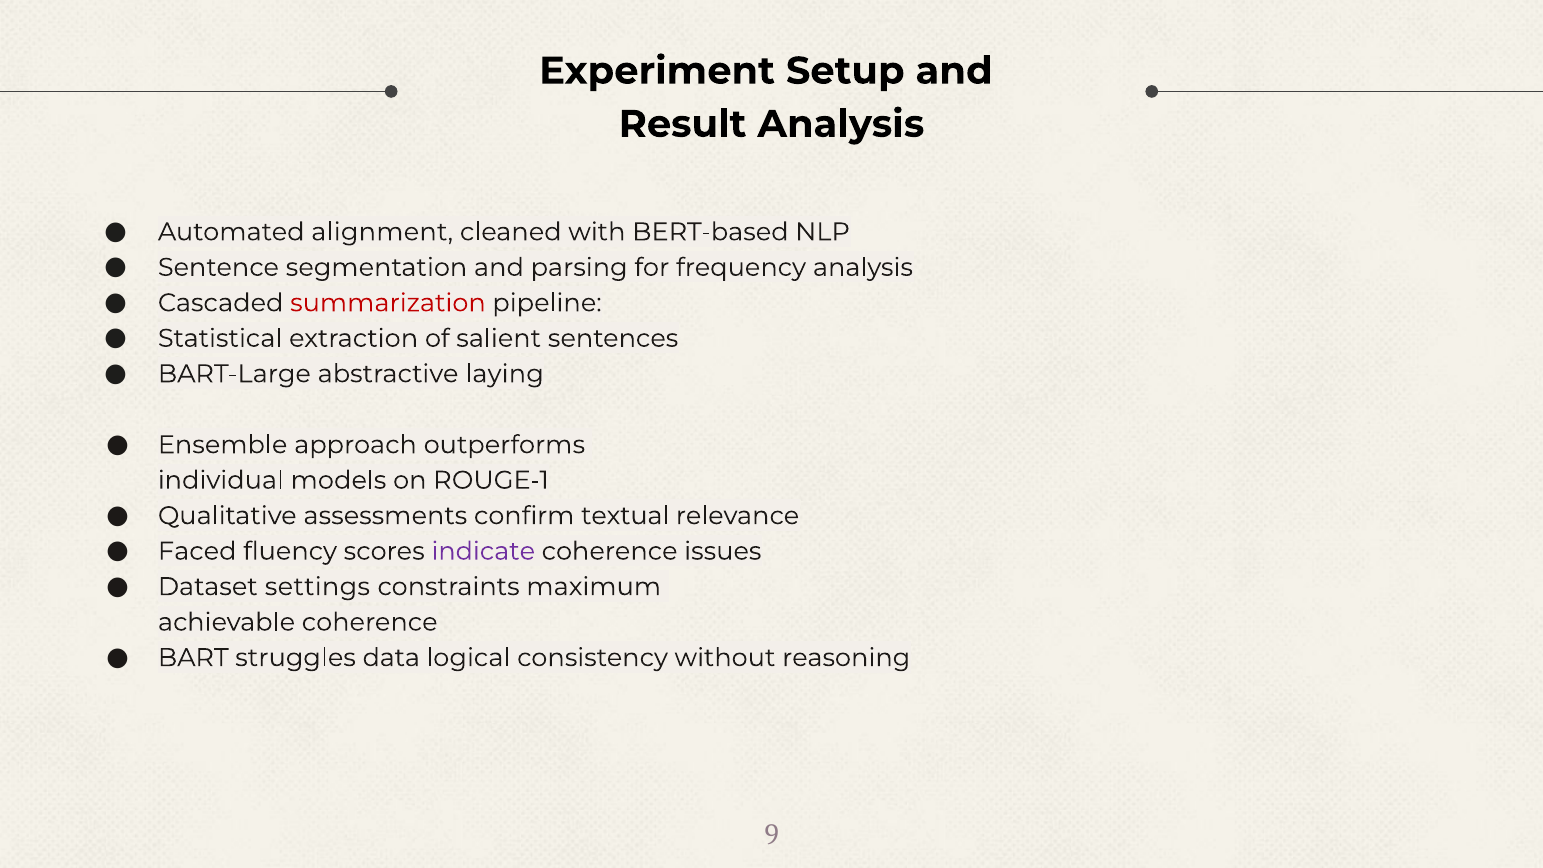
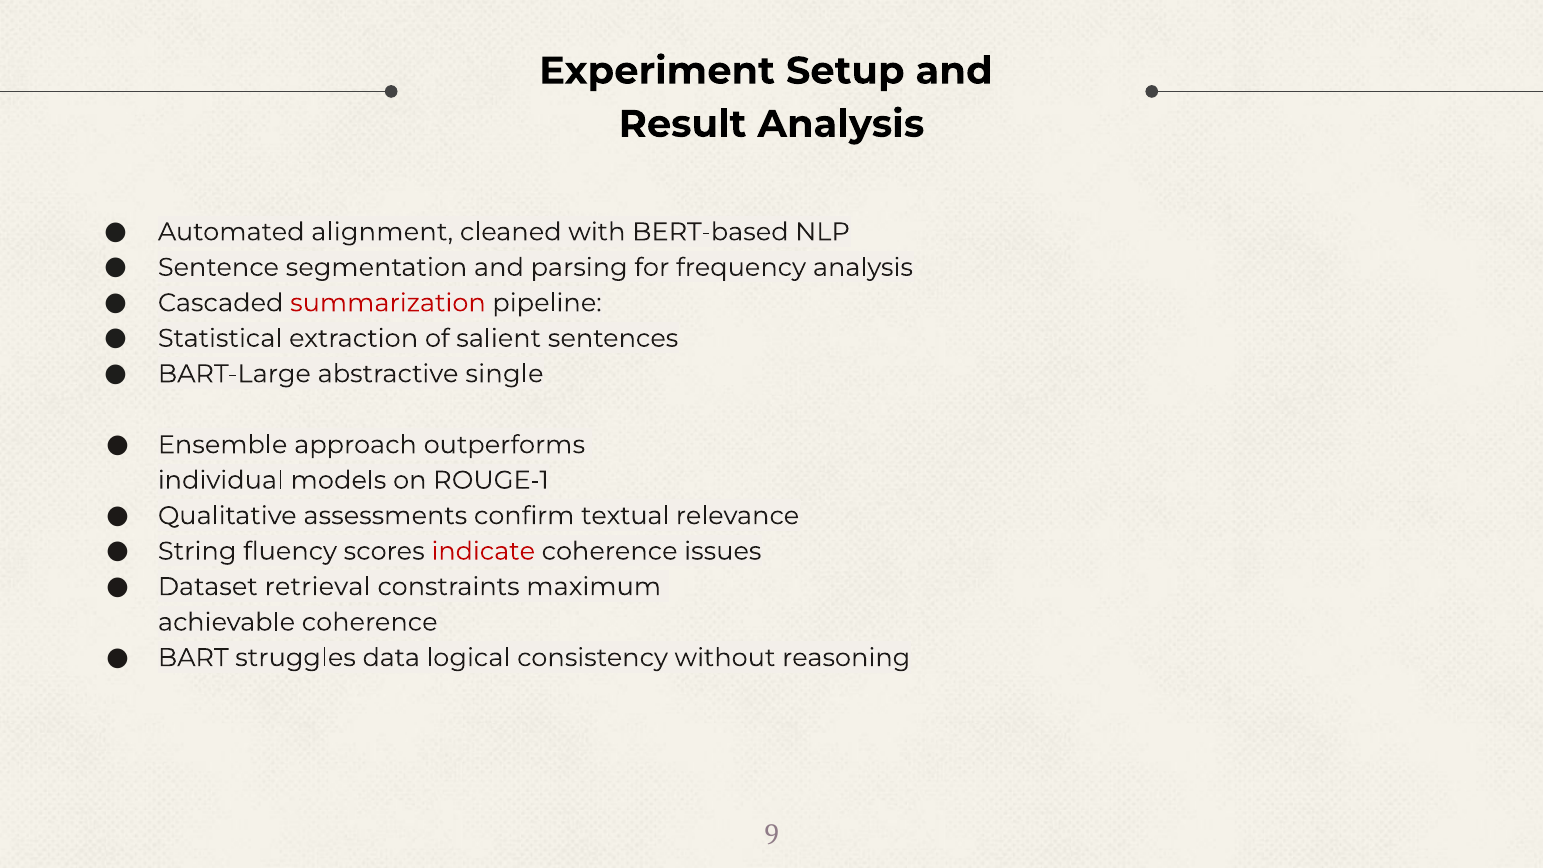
laying: laying -> single (504, 374)
Faced: Faced -> String (197, 551)
indicate colour: purple -> red (483, 551)
settings: settings -> retrieval (317, 587)
